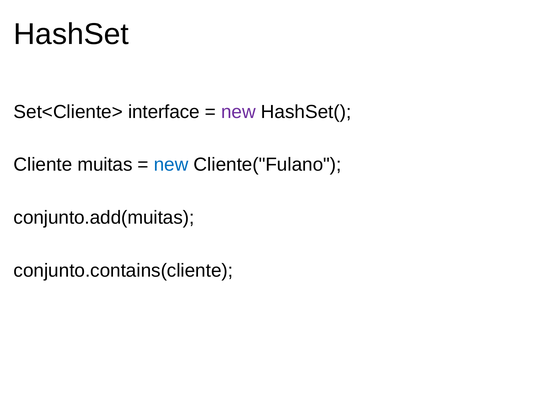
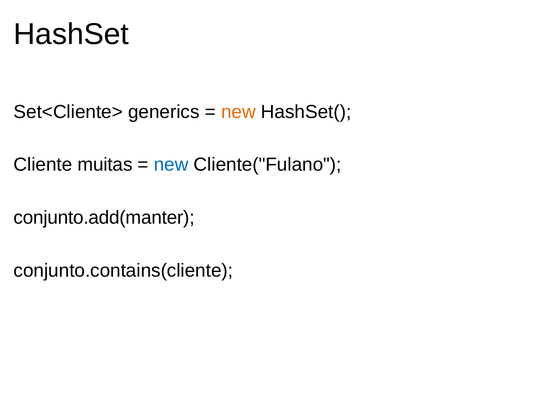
interface: interface -> generics (164, 112)
new colour: purple -> orange (238, 112)
conjunto.add(muitas: conjunto.add(muitas -> conjunto.add(manter (104, 218)
